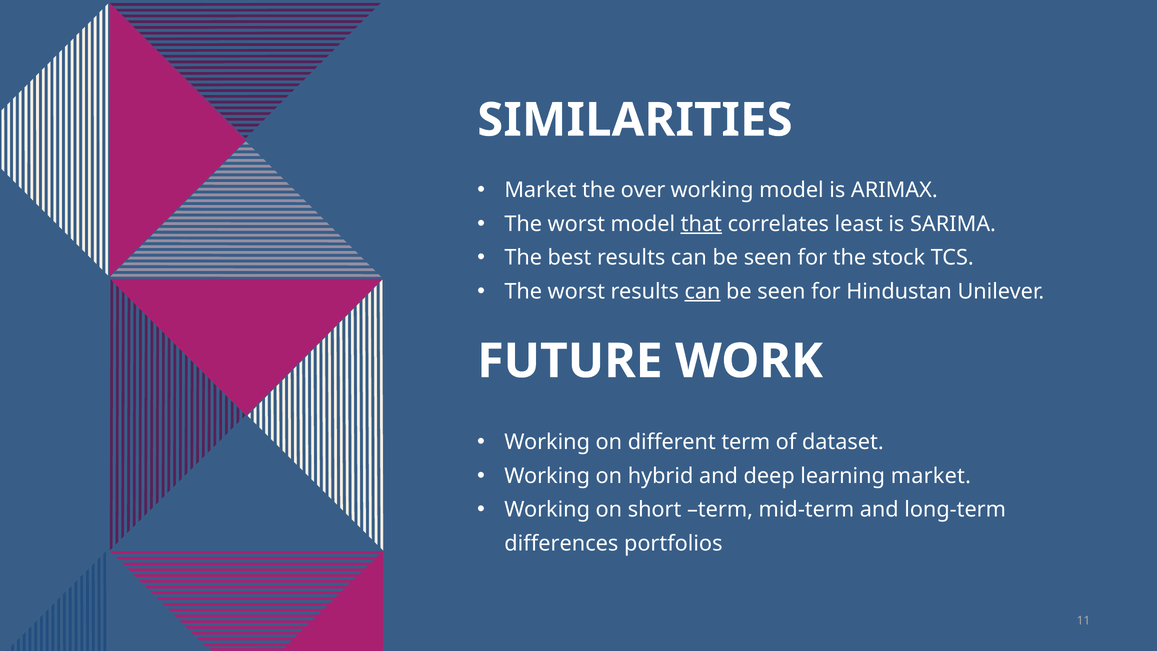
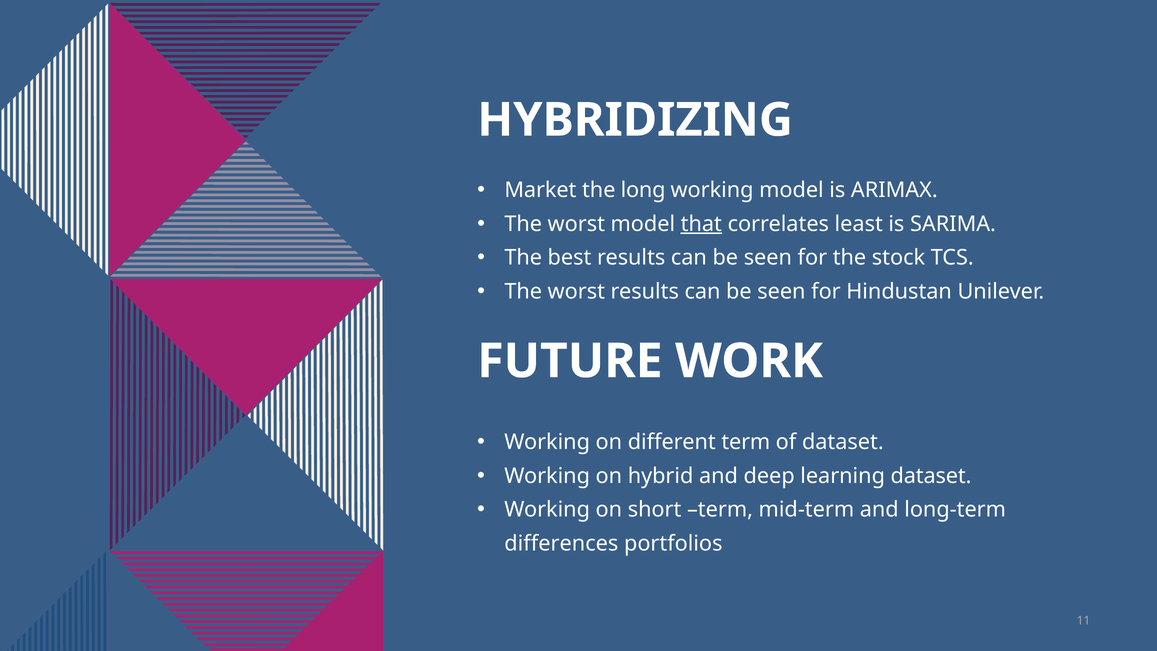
SIMILARITIES: SIMILARITIES -> HYBRIDIZING (635, 120)
over: over -> long (643, 190)
can underline: present -> none (703, 291)
learning market: market -> dataset (931, 476)
